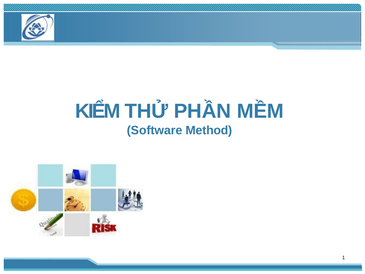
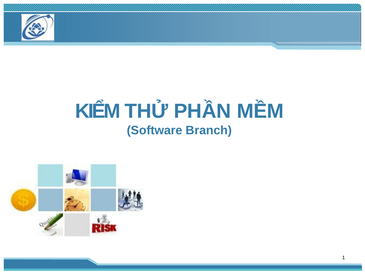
Method: Method -> Branch (209, 130)
